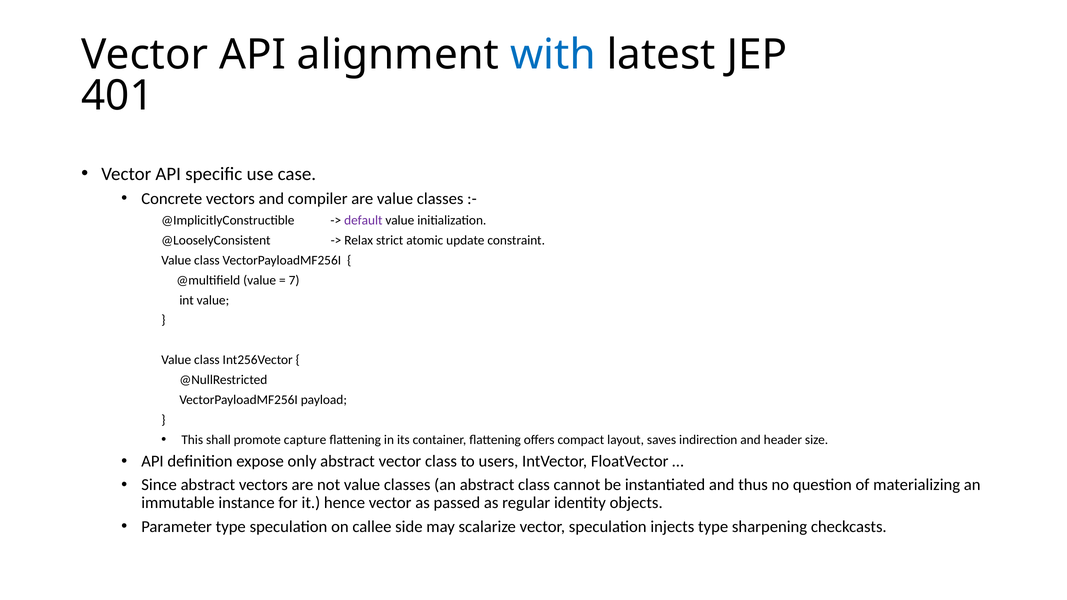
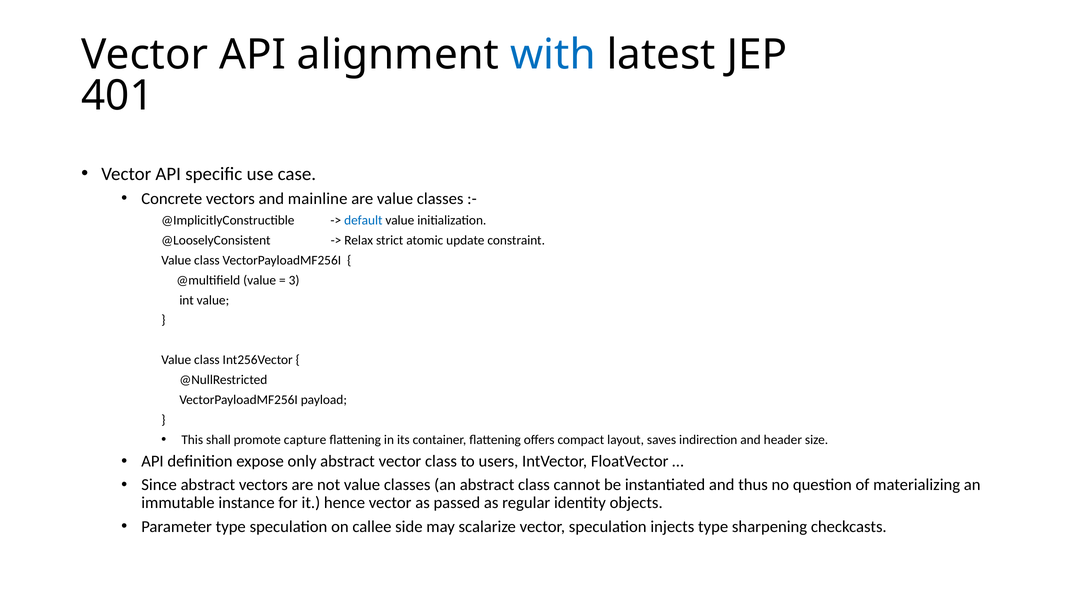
compiler: compiler -> mainline (318, 199)
default colour: purple -> blue (363, 220)
7: 7 -> 3 (294, 280)
